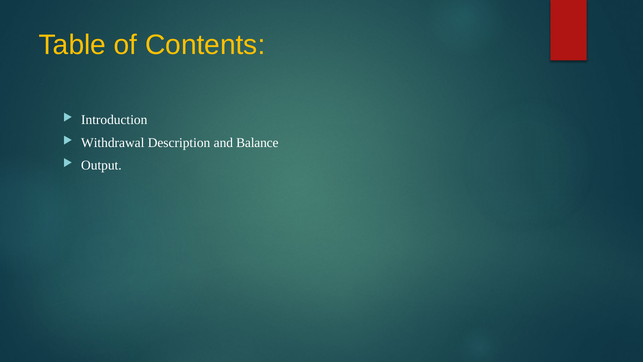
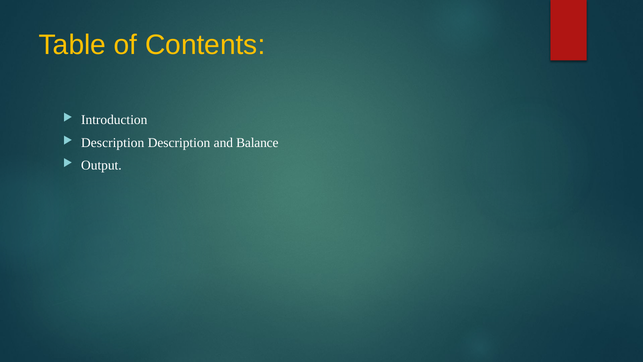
Withdrawal: Withdrawal -> Description (113, 142)
